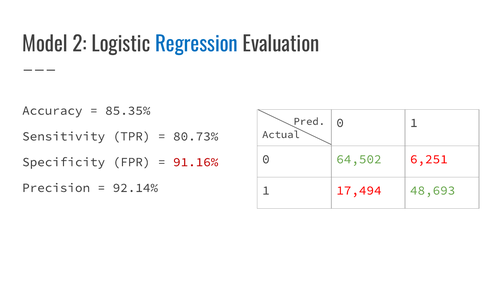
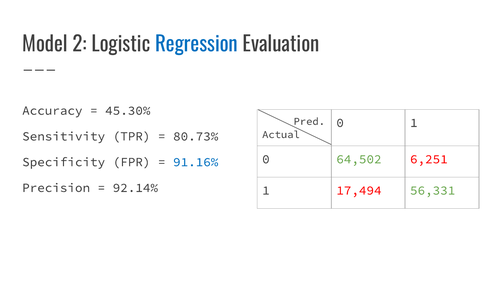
85.35%: 85.35% -> 45.30% (128, 111)
91.16% colour: red -> blue (196, 162)
48,693: 48,693 -> 56,331 (433, 190)
